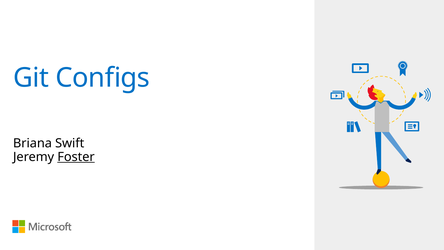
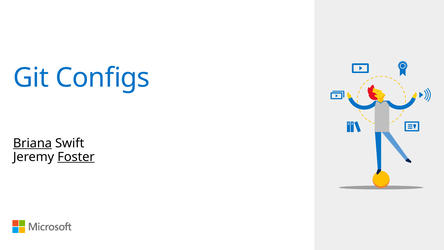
Briana underline: none -> present (32, 143)
